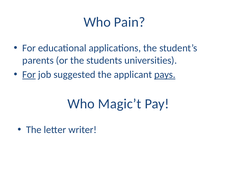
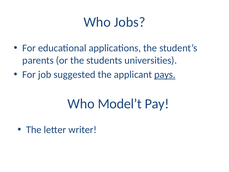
Pain: Pain -> Jobs (130, 22)
For underline: present -> none (29, 75)
Magic’t: Magic’t -> Model’t (120, 104)
